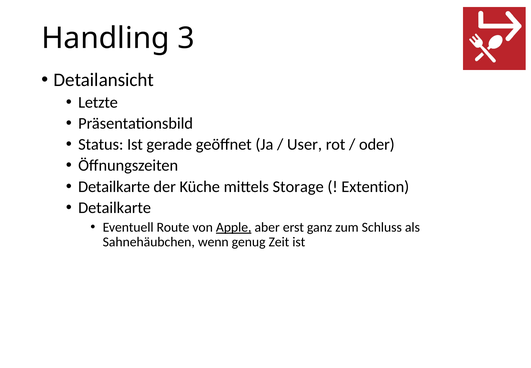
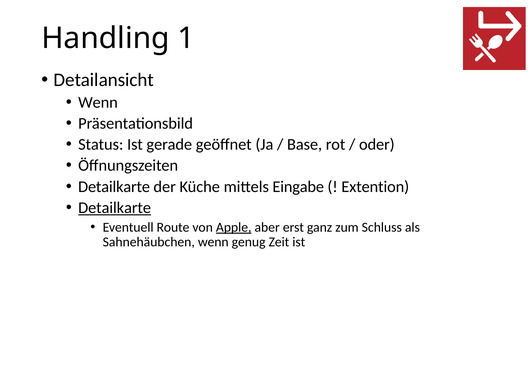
3: 3 -> 1 (186, 38)
Letzte: Letzte -> Wenn (98, 102)
User: User -> Base (305, 144)
Storage: Storage -> Eingabe (298, 186)
Detailkarte underline: none -> present (115, 207)
